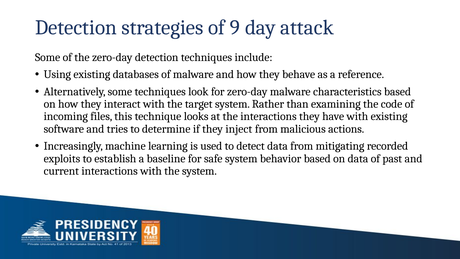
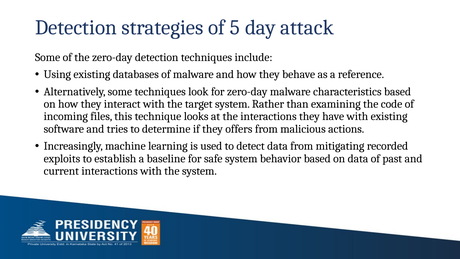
9: 9 -> 5 (235, 27)
inject: inject -> offers (239, 129)
